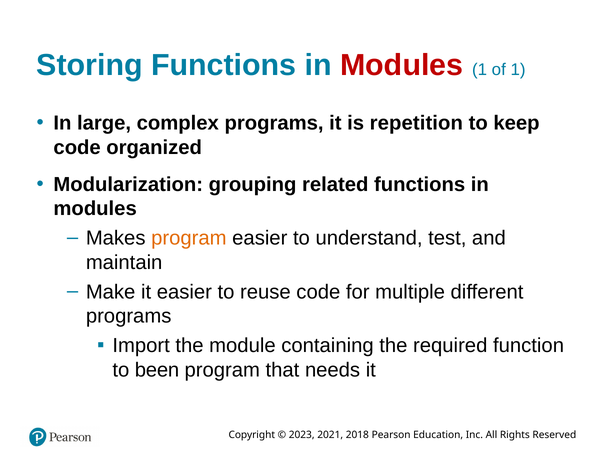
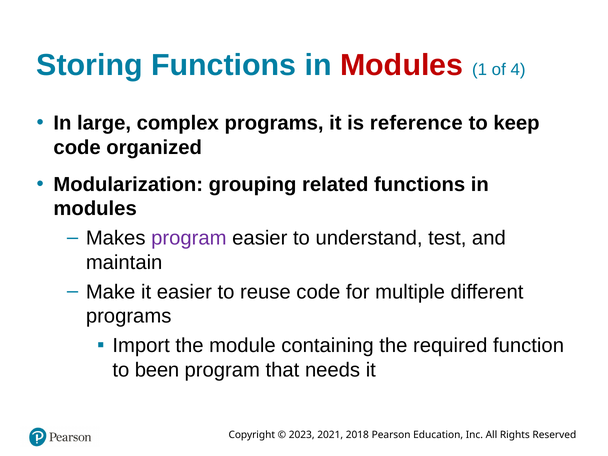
of 1: 1 -> 4 (518, 70)
repetition: repetition -> reference (416, 123)
program colour: orange -> purple (189, 238)
